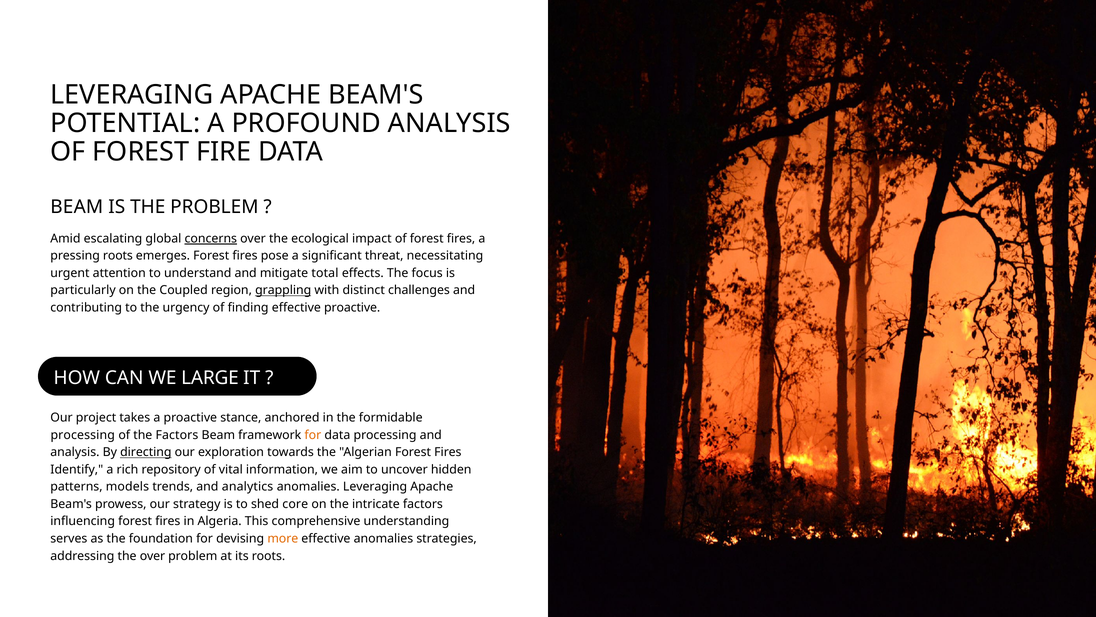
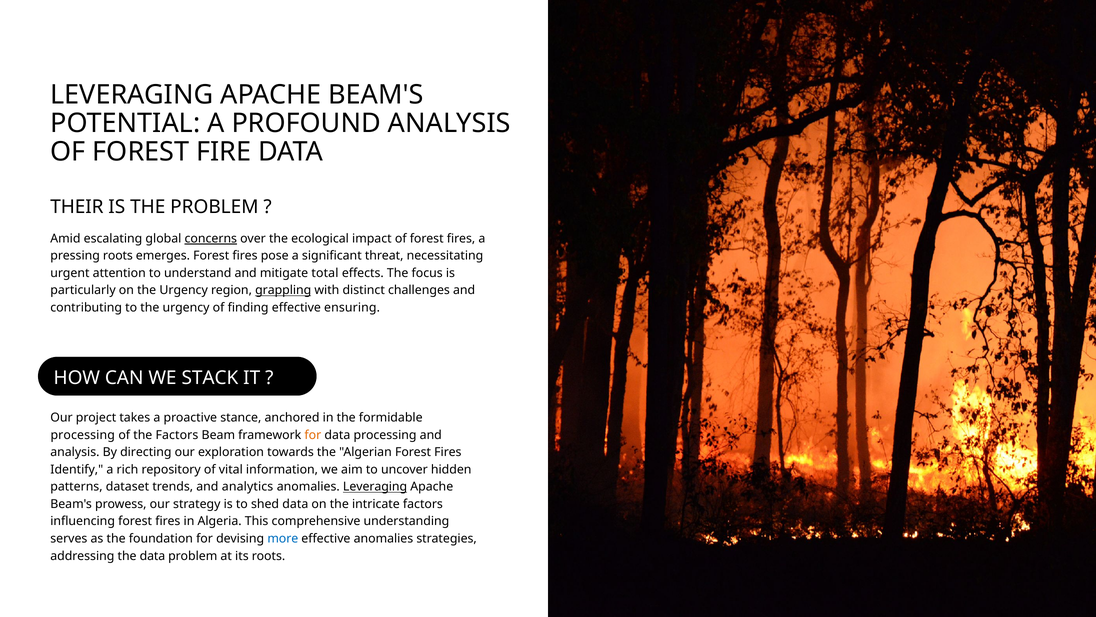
BEAM: BEAM -> THEIR (77, 207)
on the Coupled: Coupled -> Urgency (184, 290)
effective proactive: proactive -> ensuring (352, 307)
LARGE: LARGE -> STACK (210, 377)
directing underline: present -> none (146, 452)
models: models -> dataset (127, 486)
Leveraging underline: none -> present (375, 486)
shed core: core -> data (295, 504)
more colour: orange -> blue (283, 538)
the over: over -> data (152, 556)
